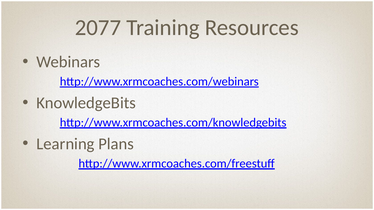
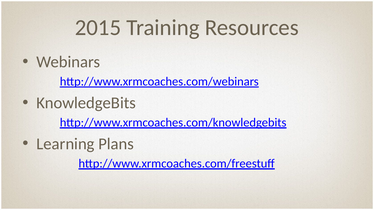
2077: 2077 -> 2015 (98, 28)
